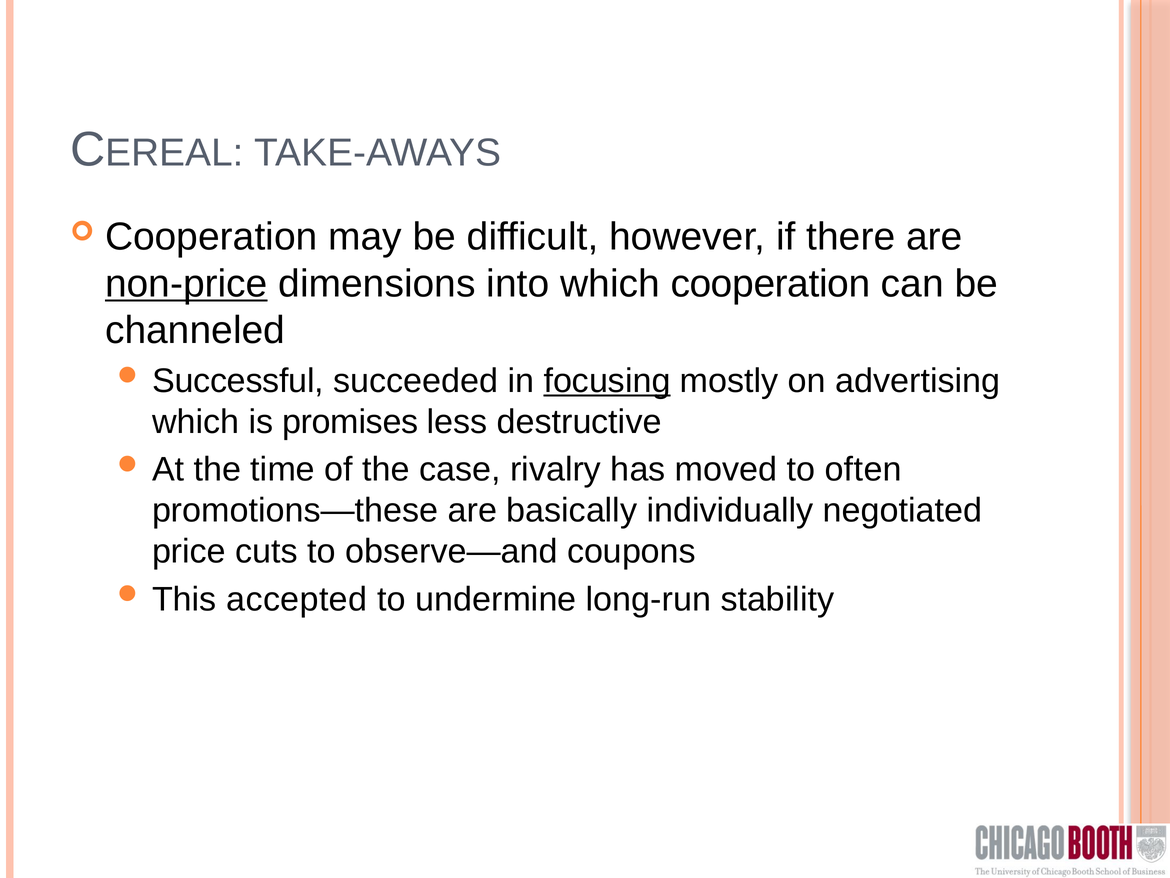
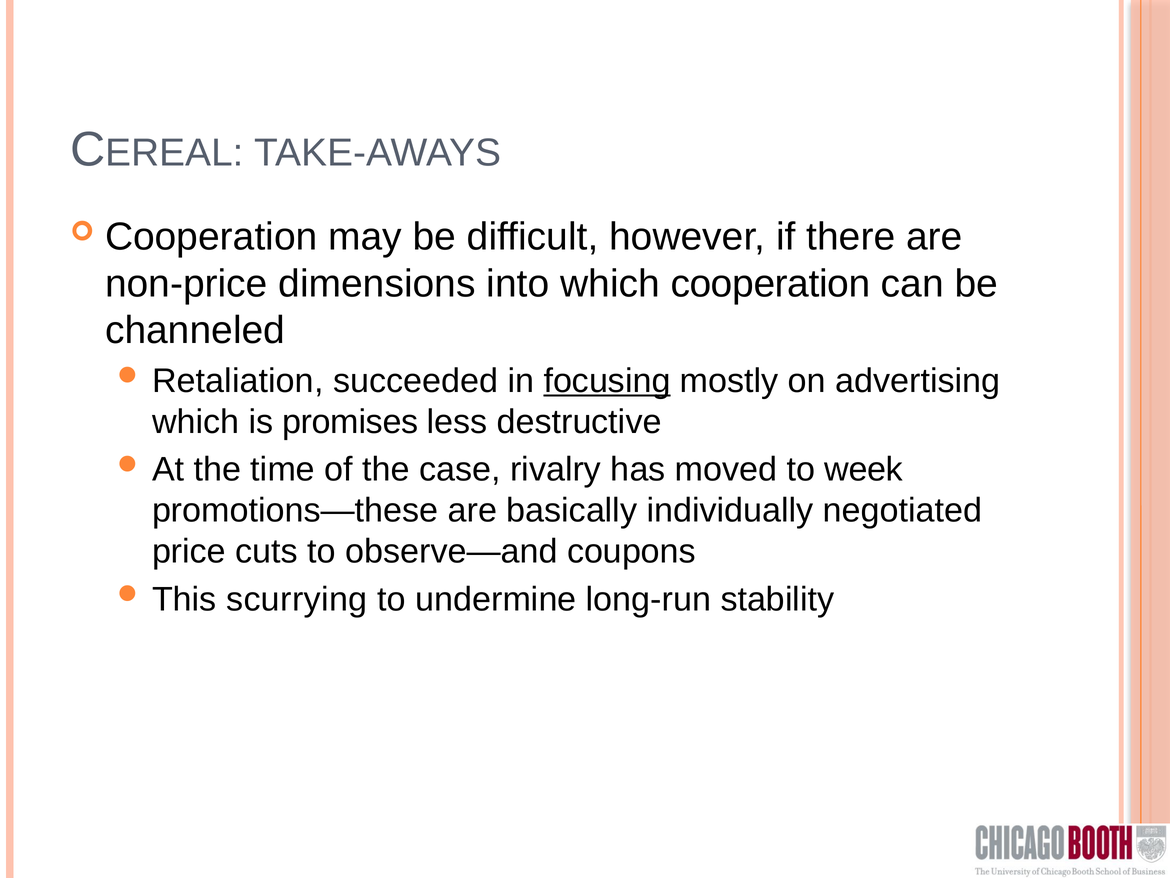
non-price underline: present -> none (186, 284)
Successful: Successful -> Retaliation (238, 381)
often: often -> week (864, 469)
accepted: accepted -> scurrying (297, 599)
